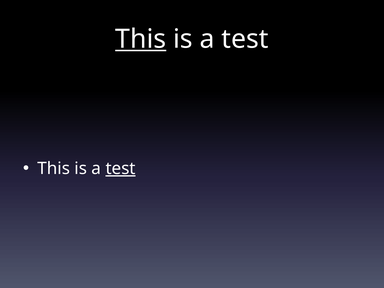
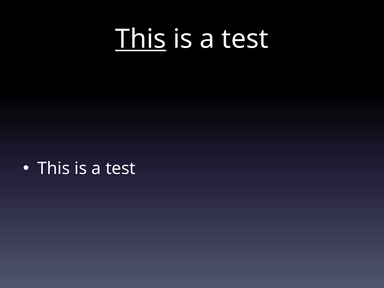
test underline: present -> none (121, 169)
